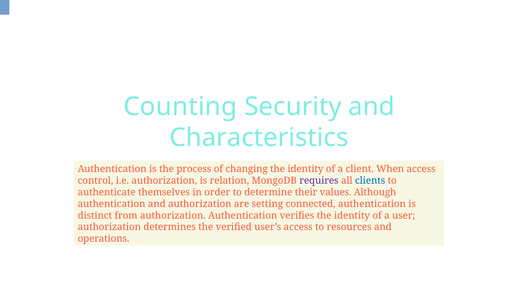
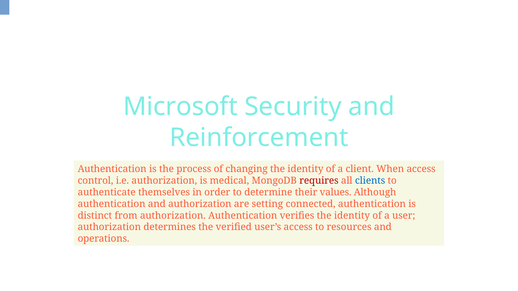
Counting: Counting -> Microsoft (180, 107)
Characteristics: Characteristics -> Reinforcement (259, 138)
relation: relation -> medical (229, 181)
requires colour: purple -> red (319, 181)
